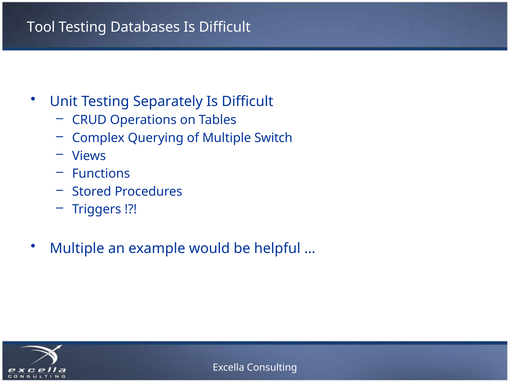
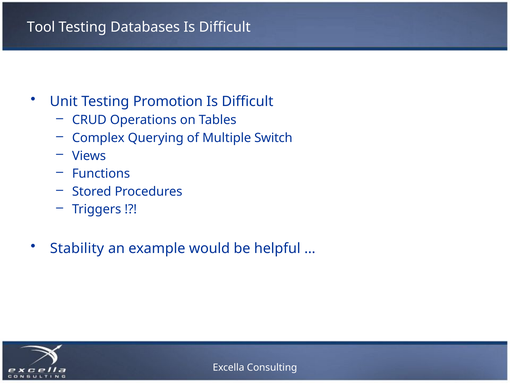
Separately: Separately -> Promotion (168, 101)
Multiple: Multiple -> Stability (77, 248)
